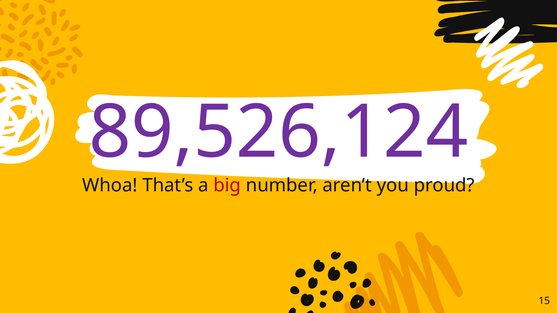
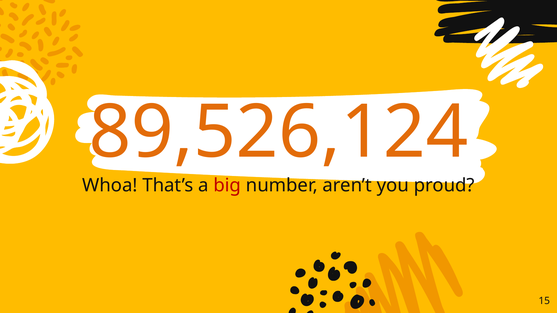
89,526,124 colour: purple -> orange (278, 132)
